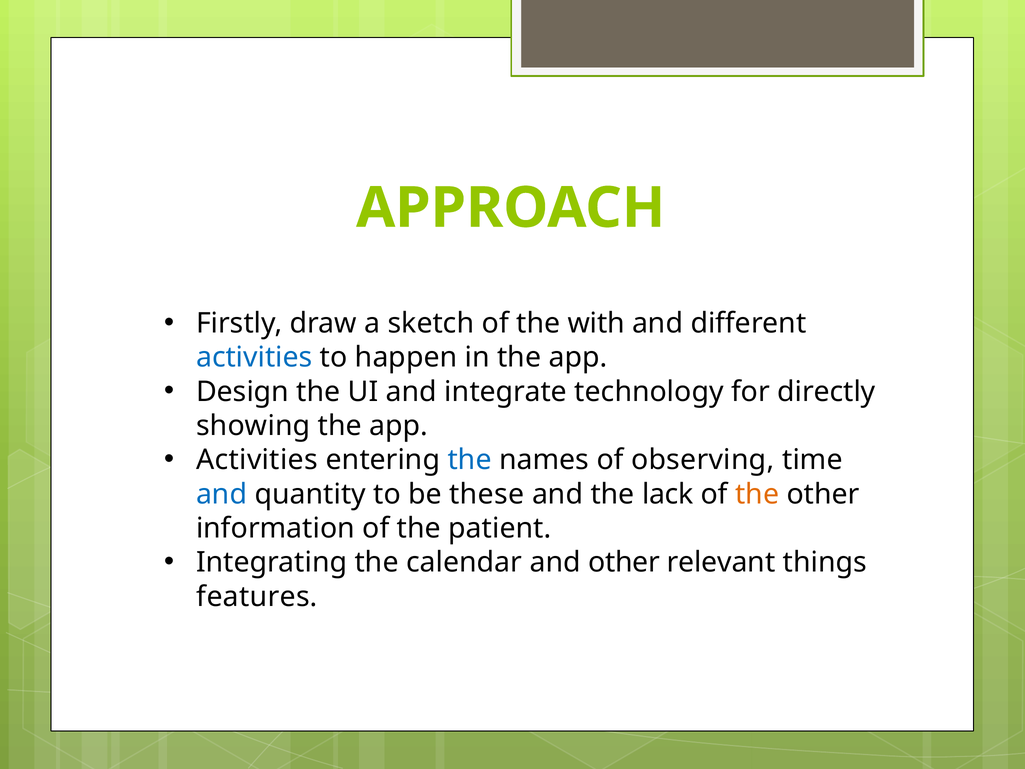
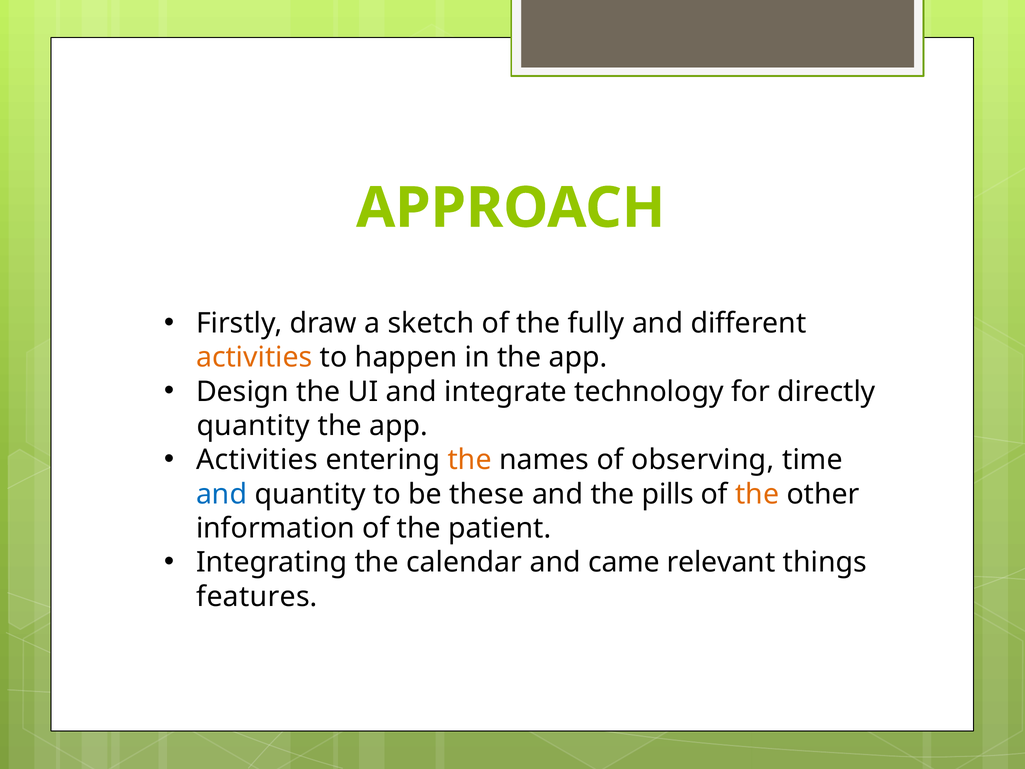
with: with -> fully (596, 323)
activities colour: blue -> orange (254, 357)
showing: showing -> quantity (253, 426)
the colour: blue -> orange (470, 460)
lack: lack -> pills (668, 494)
and other: other -> came (624, 562)
